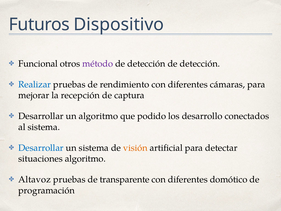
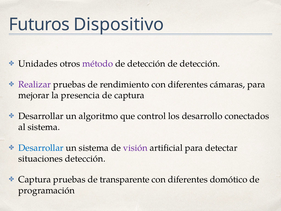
Funcional: Funcional -> Unidades (38, 64)
Realizar colour: blue -> purple (35, 84)
recepción: recepción -> presencia (80, 95)
podido: podido -> control (152, 116)
visión colour: orange -> purple (135, 148)
situaciones algoritmo: algoritmo -> detección (85, 159)
Altavoz: Altavoz -> Captura (35, 179)
